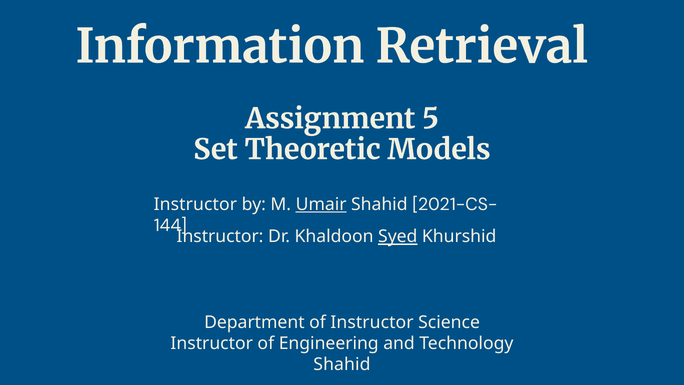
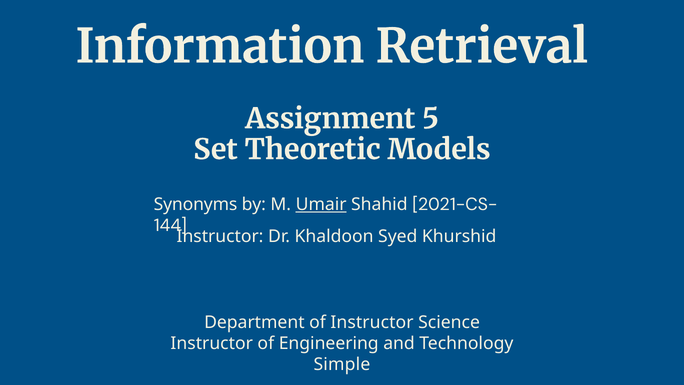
Instructor: Instructor -> Synonyms (195, 204)
Syed underline: present -> none (398, 237)
Shahid: Shahid -> Simple (342, 364)
